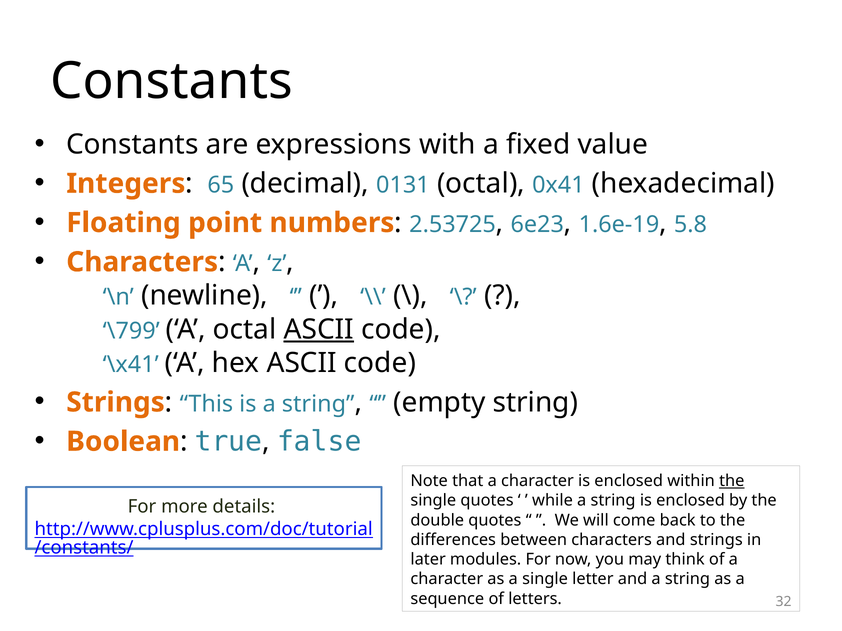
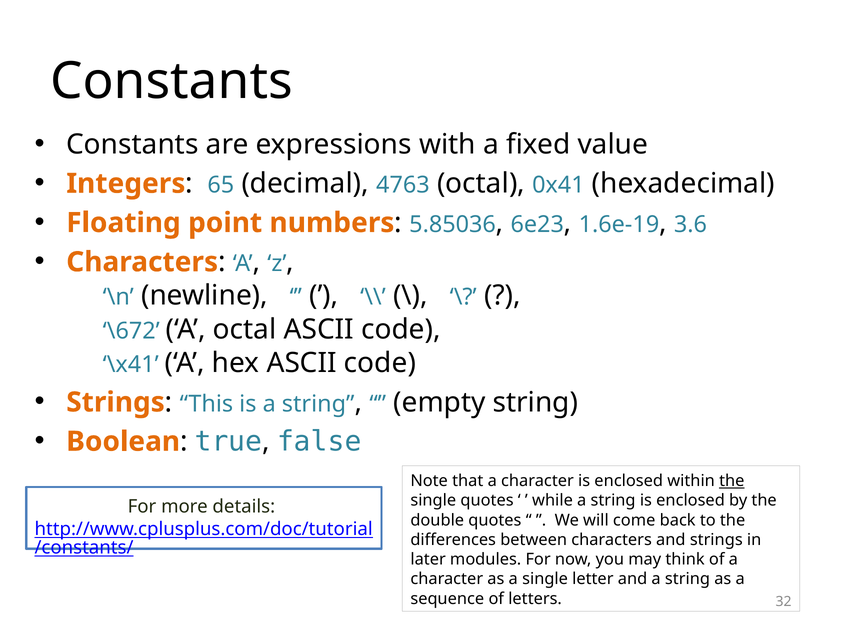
0131: 0131 -> 4763 (403, 185)
2.53725: 2.53725 -> 5.85036 (453, 225)
5.8: 5.8 -> 3.6 (690, 225)
\799: \799 -> \672 (131, 331)
ASCII underline: present -> none (319, 330)
